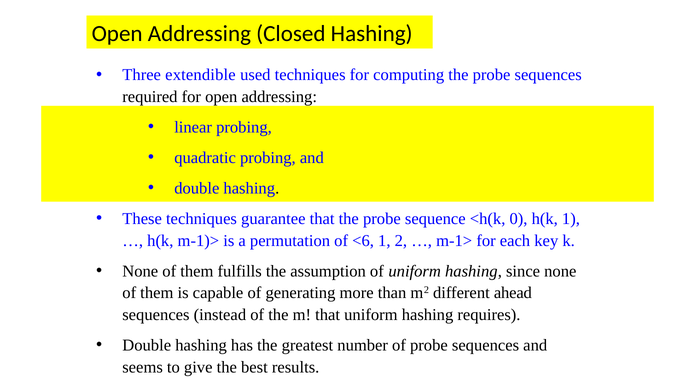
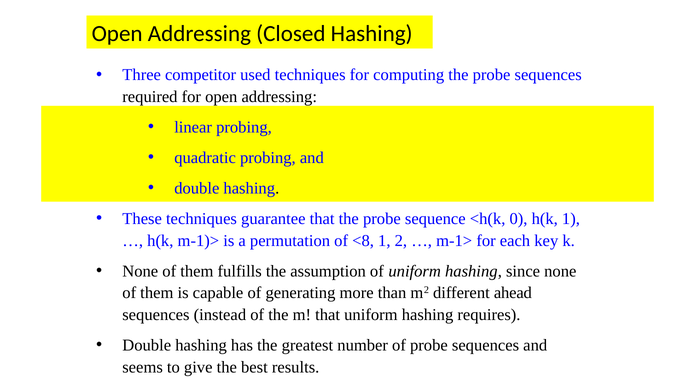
extendible: extendible -> competitor (201, 75)
<6: <6 -> <8 (363, 241)
